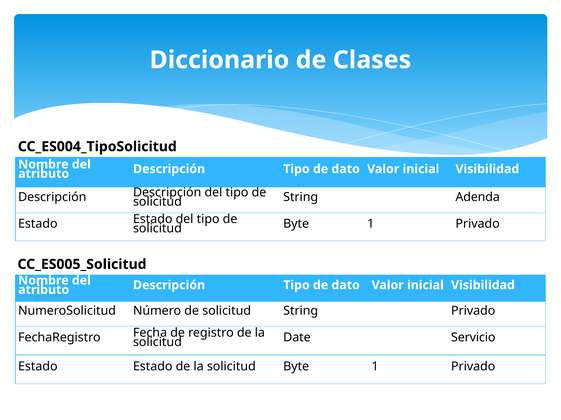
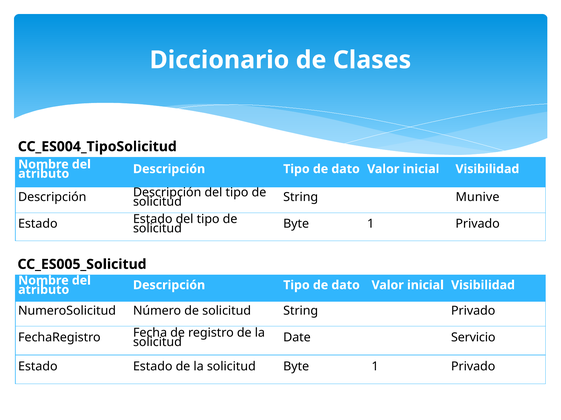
Adenda: Adenda -> Munive (478, 197)
